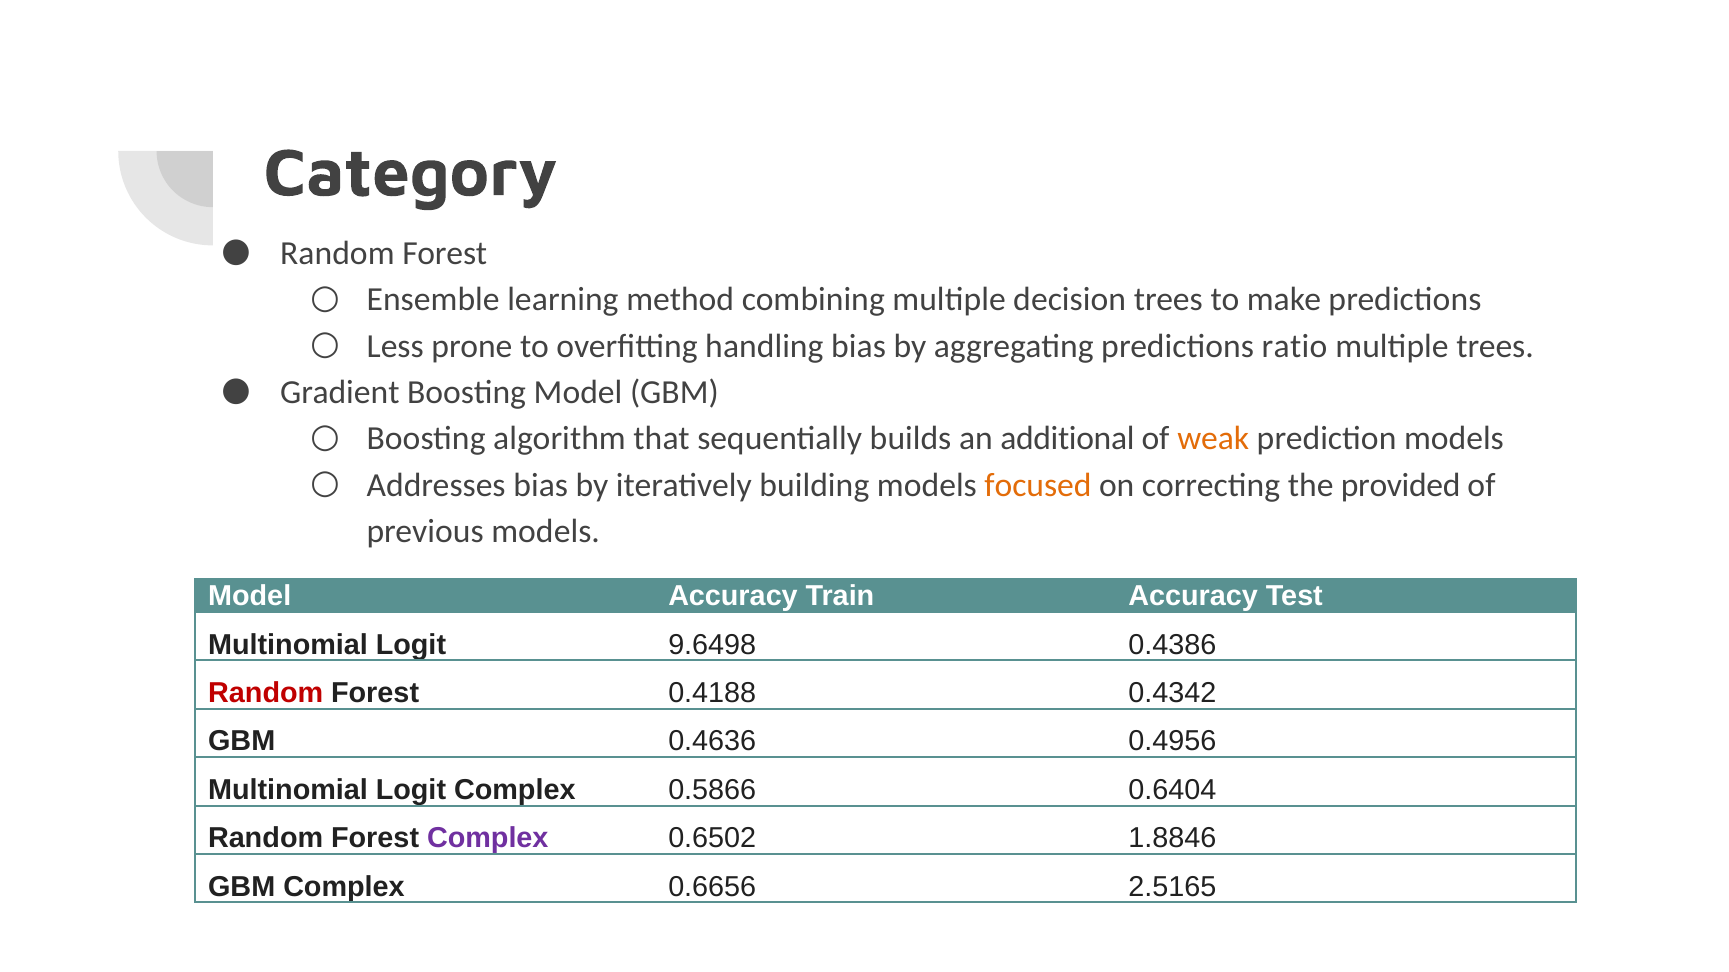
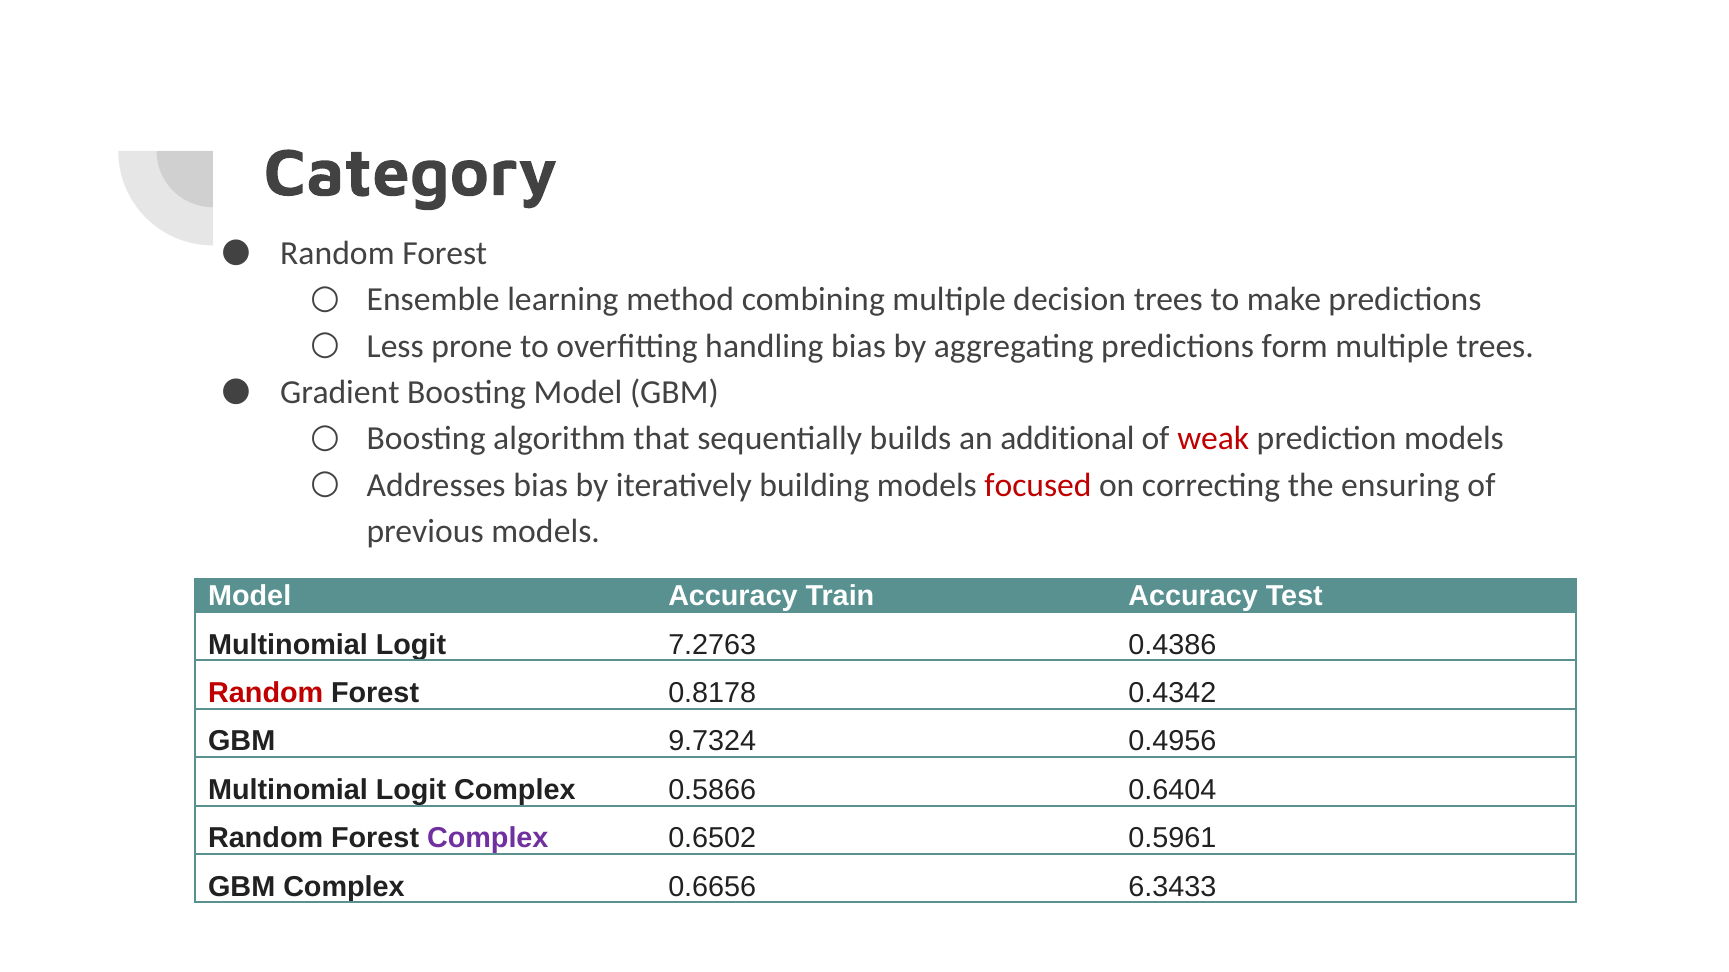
ratio: ratio -> form (1295, 346)
weak colour: orange -> red (1213, 439)
focused colour: orange -> red (1038, 485)
provided: provided -> ensuring (1400, 485)
9.6498: 9.6498 -> 7.2763 (712, 645)
0.4188: 0.4188 -> 0.8178 (712, 693)
0.4636: 0.4636 -> 9.7324 (712, 742)
1.8846: 1.8846 -> 0.5961 (1172, 839)
2.5165: 2.5165 -> 6.3433 (1172, 887)
